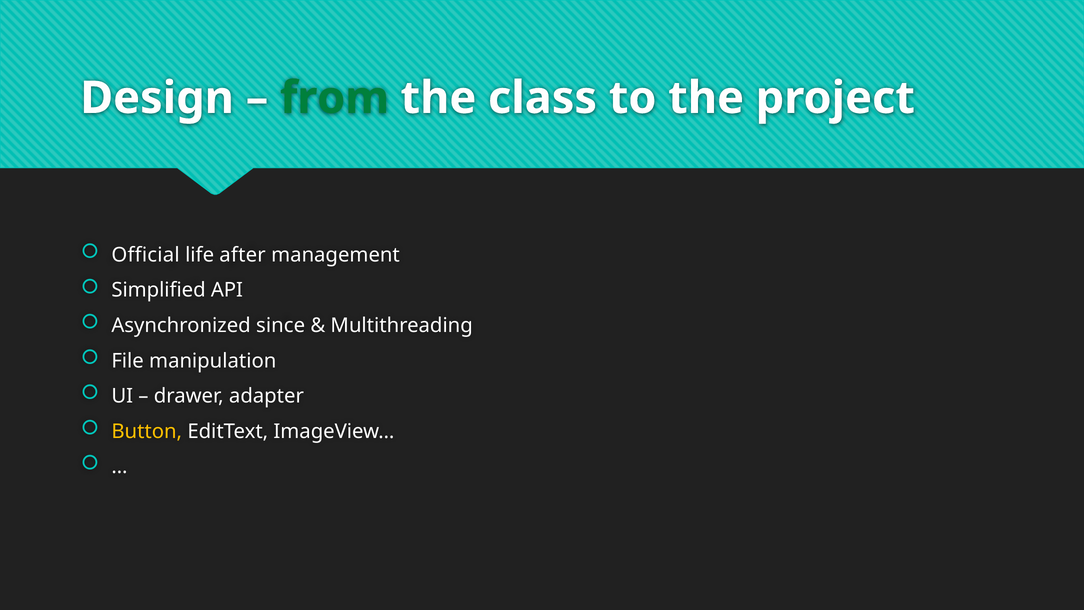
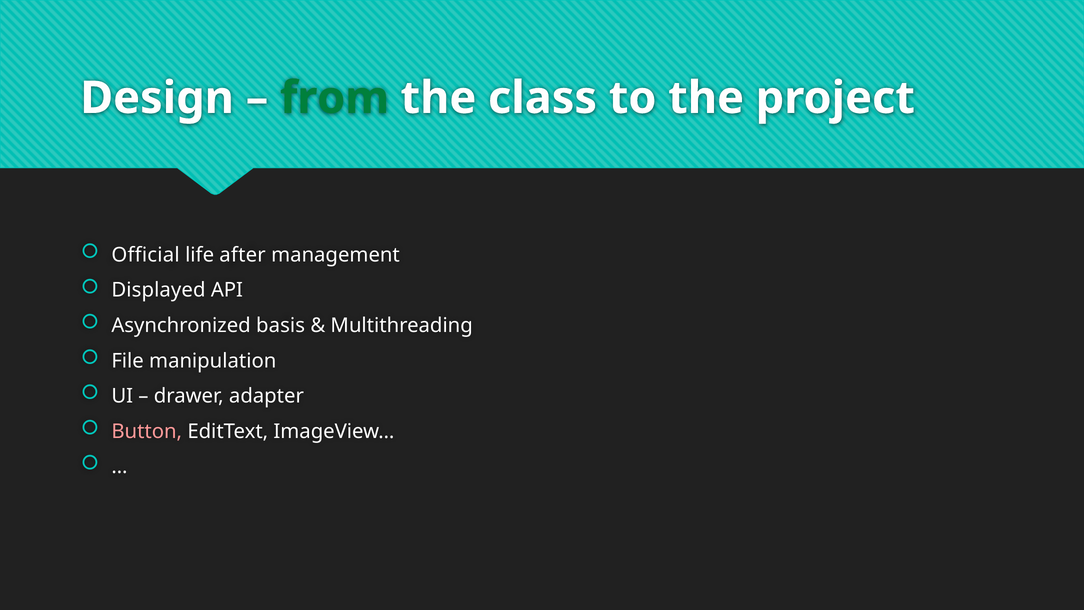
Simplified: Simplified -> Displayed (158, 290)
since: since -> basis (281, 325)
Button colour: yellow -> pink (147, 431)
